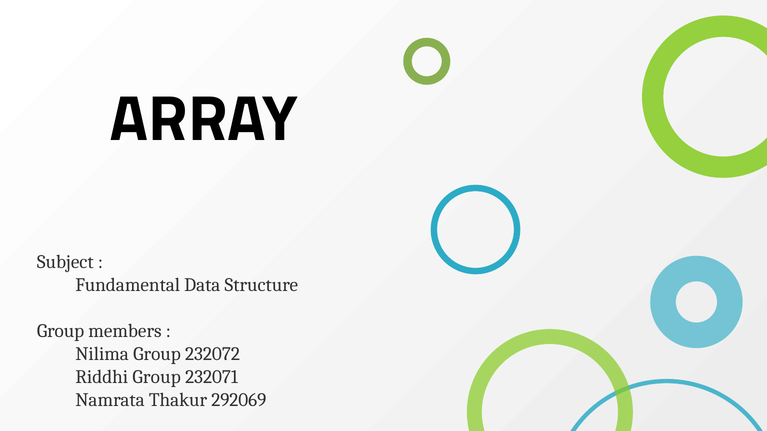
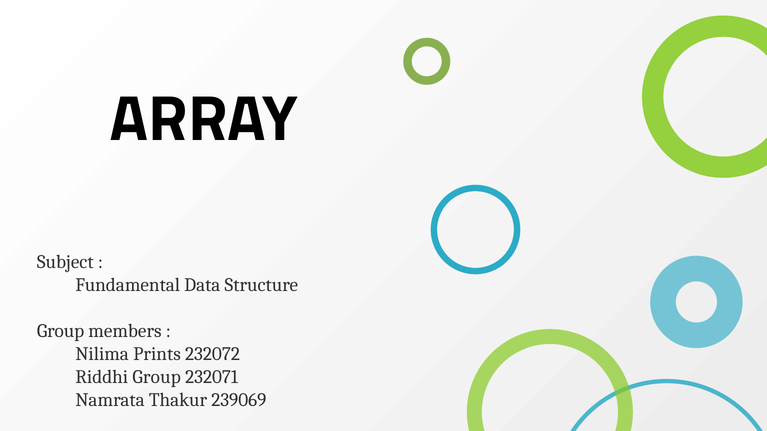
Nilima Group: Group -> Prints (157, 354)
292069: 292069 -> 239069 (239, 400)
